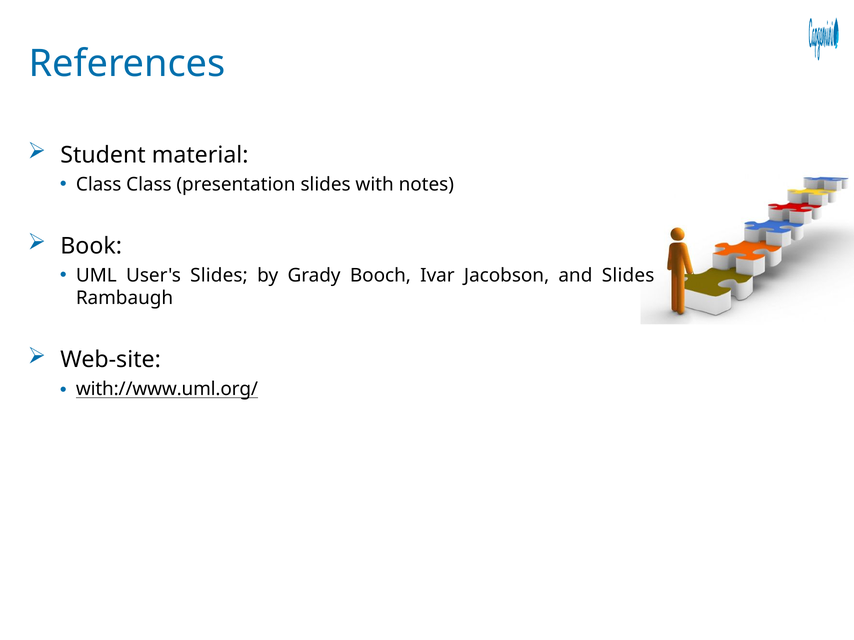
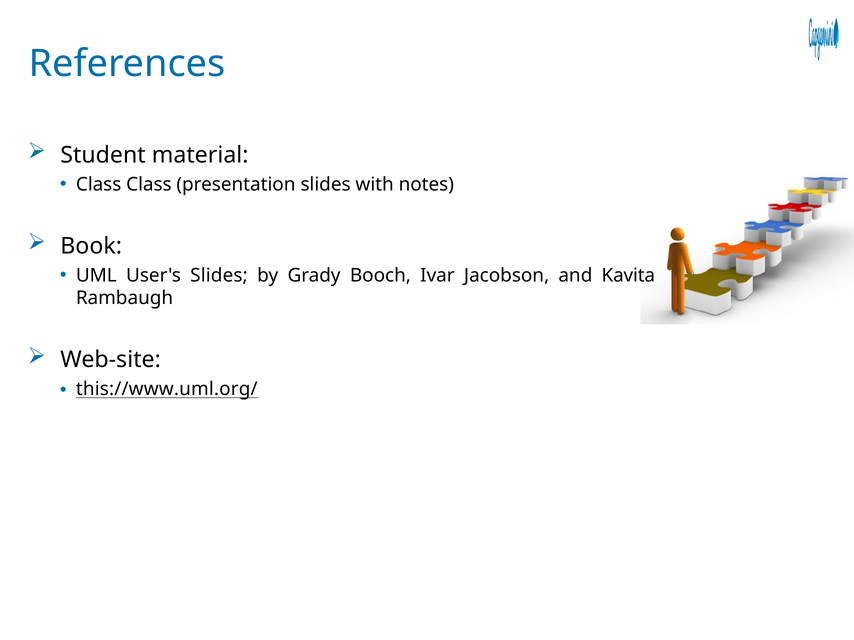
and Slides: Slides -> Kavita (628, 276)
with://www.uml.org/: with://www.uml.org/ -> this://www.uml.org/ (167, 389)
